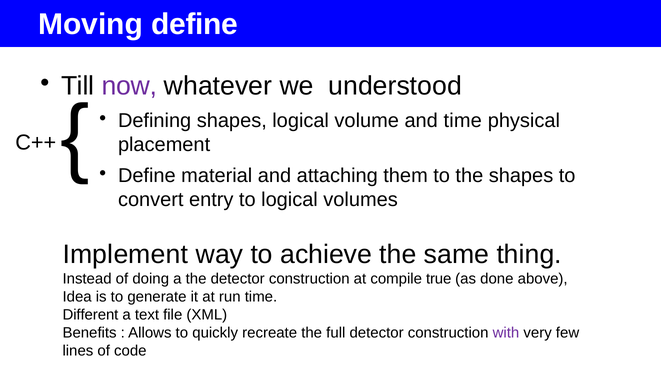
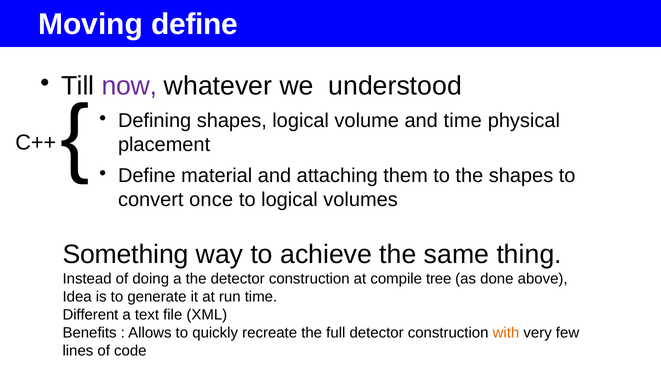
entry: entry -> once (211, 200)
Implement: Implement -> Something (126, 254)
true: true -> tree (439, 279)
with colour: purple -> orange (506, 333)
